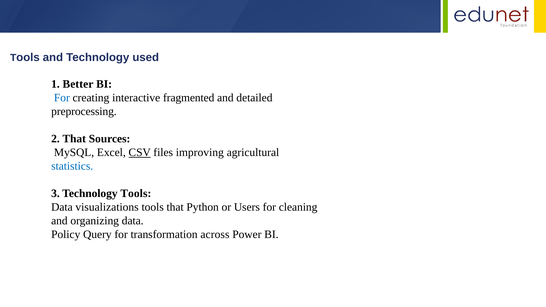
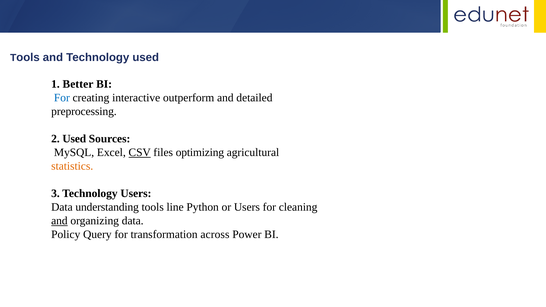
fragmented: fragmented -> outperform (189, 98)
2 That: That -> Used (74, 139)
improving: improving -> optimizing (200, 153)
statistics colour: blue -> orange (72, 166)
Technology Tools: Tools -> Users (136, 194)
visualizations: visualizations -> understanding (107, 207)
tools that: that -> line (175, 207)
and underline: none -> present (59, 221)
